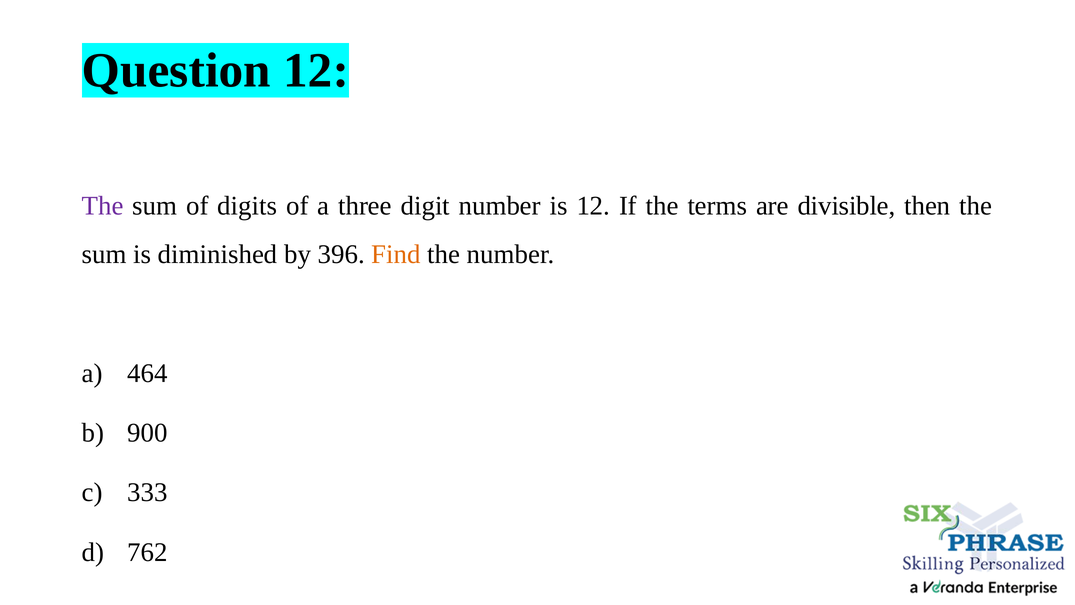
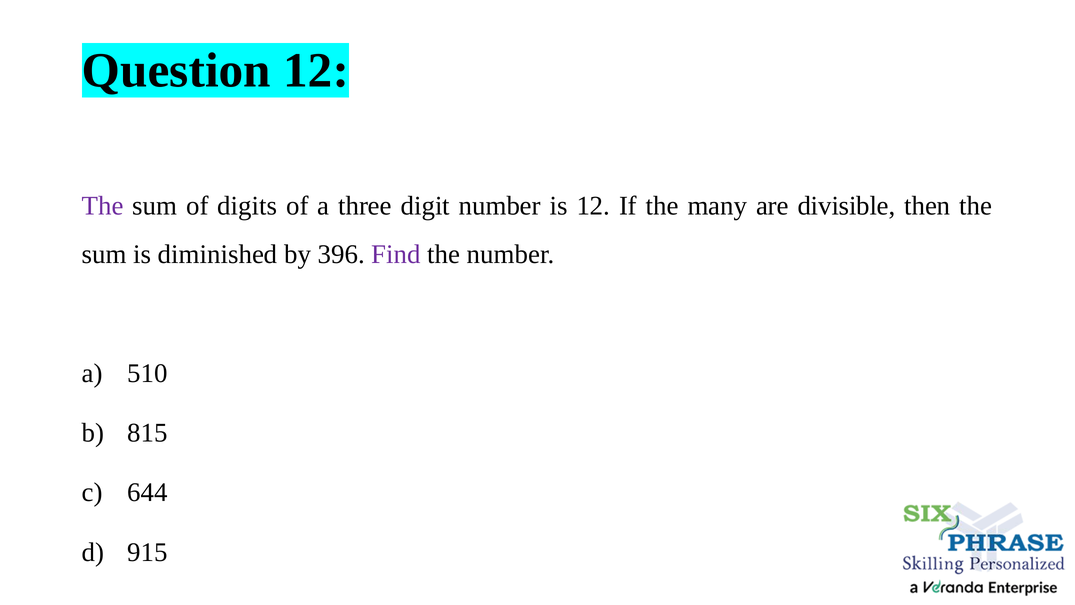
terms: terms -> many (717, 206)
Find colour: orange -> purple (396, 254)
464: 464 -> 510 (147, 373)
900: 900 -> 815 (147, 433)
333: 333 -> 644 (147, 492)
762: 762 -> 915 (147, 552)
